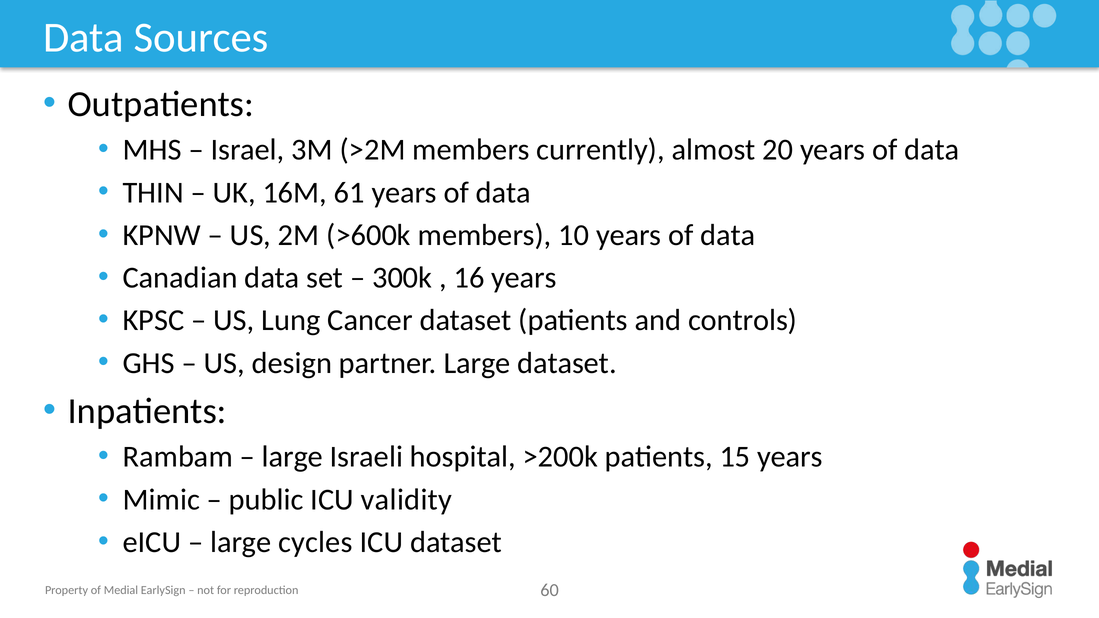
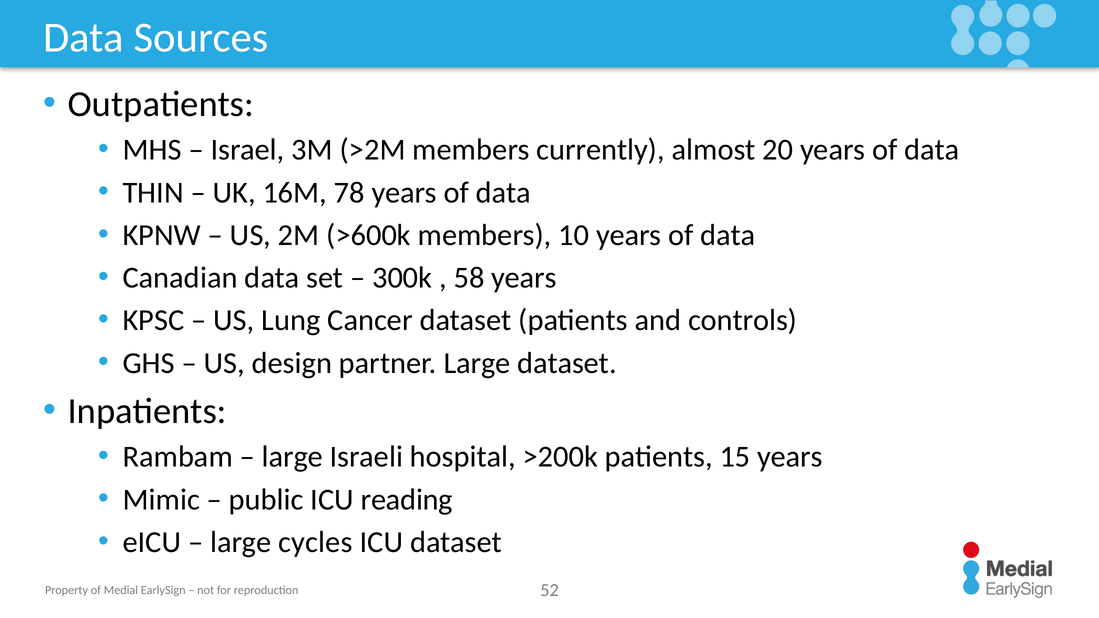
61: 61 -> 78 (349, 193)
16: 16 -> 58 (469, 278)
validity: validity -> reading (407, 500)
60: 60 -> 52 (550, 591)
